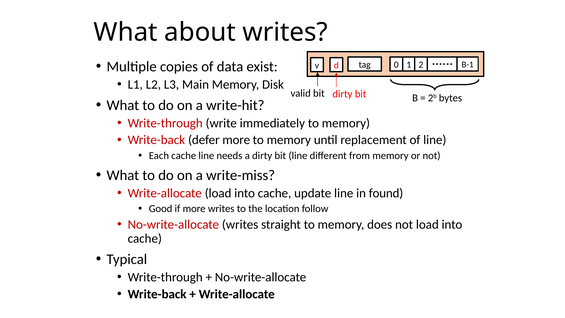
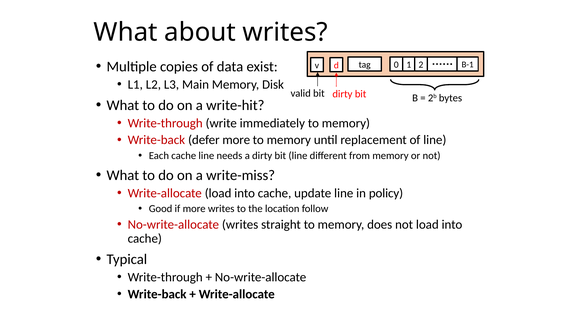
found: found -> policy (386, 193)
